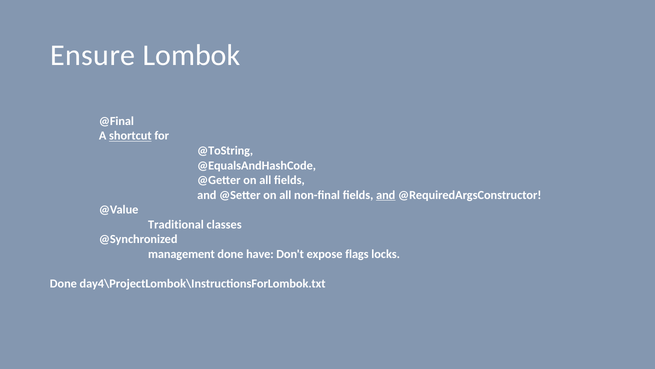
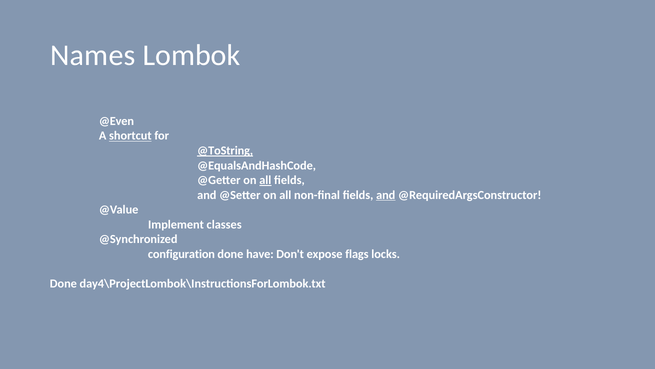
Ensure: Ensure -> Names (93, 55)
@Final: @Final -> @Even (116, 121)
@ToString underline: none -> present (225, 150)
all underline: none -> present (265, 180)
Traditional: Traditional -> Implement (176, 224)
management: management -> configuration (181, 254)
